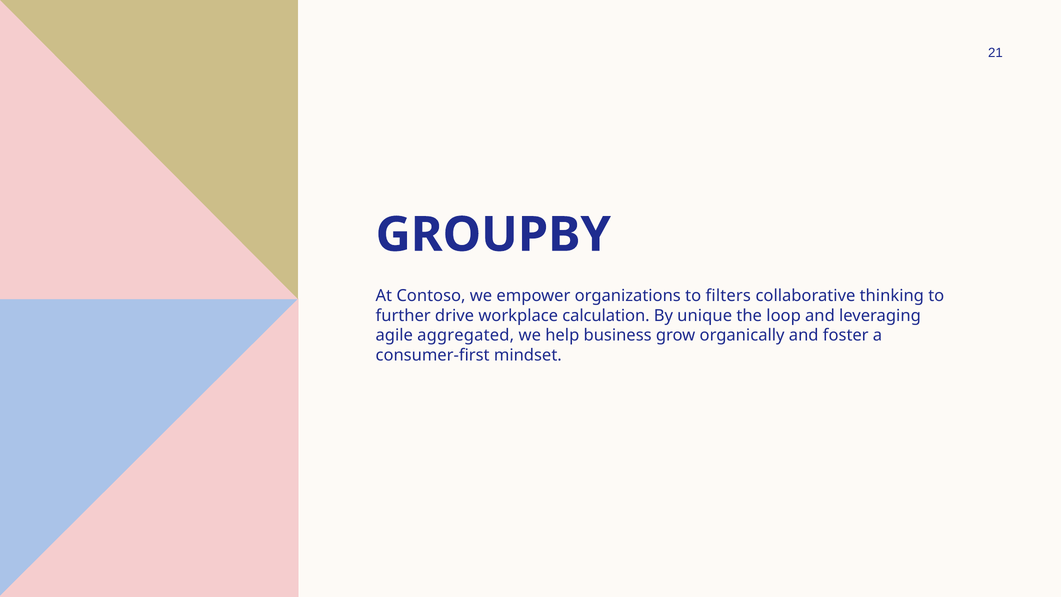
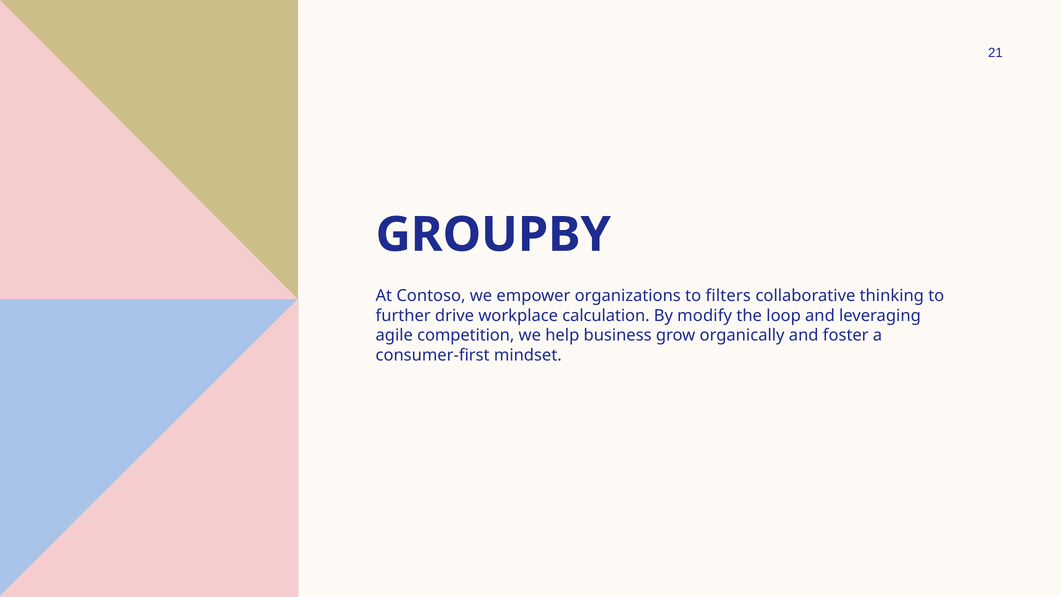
unique: unique -> modify (705, 315)
aggregated: aggregated -> competition (466, 335)
